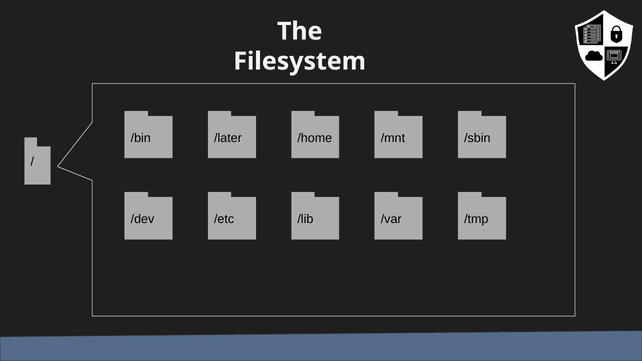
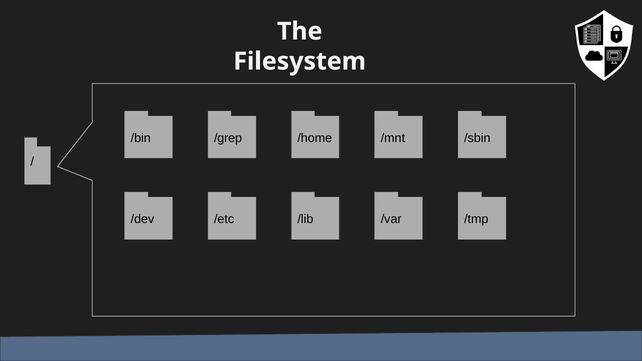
/later: /later -> /grep (228, 138)
